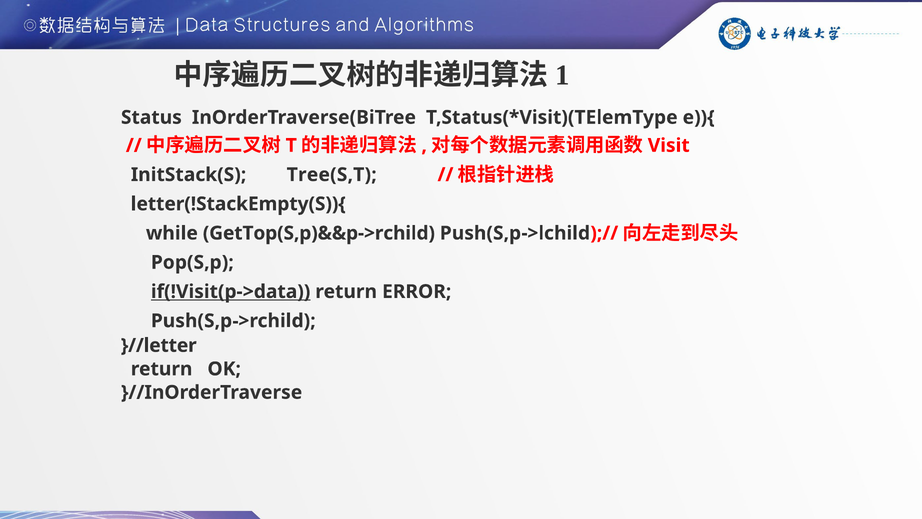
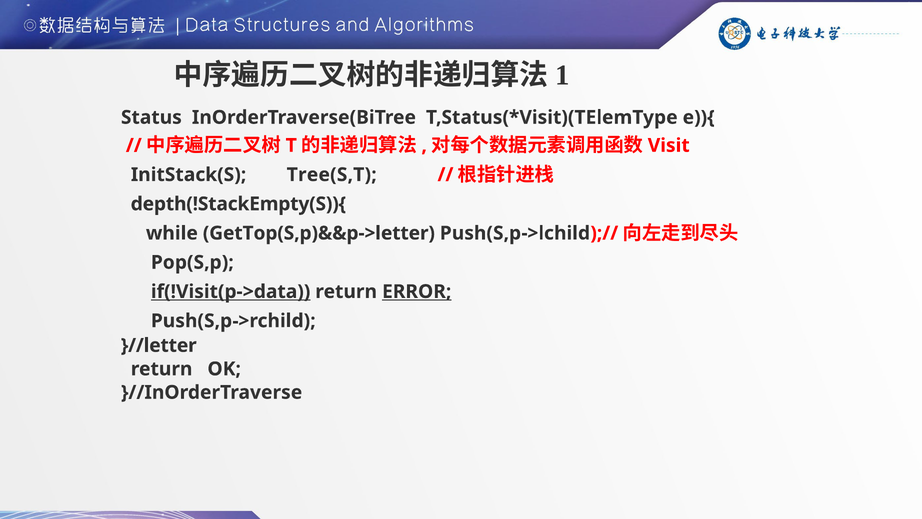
letter(!StackEmpty(S)){: letter(!StackEmpty(S)){ -> depth(!StackEmpty(S)){ (238, 204)
GetTop(S,p)&&p->rchild: GetTop(S,p)&&p->rchild -> GetTop(S,p)&&p->letter (319, 233)
ERROR underline: none -> present (417, 291)
